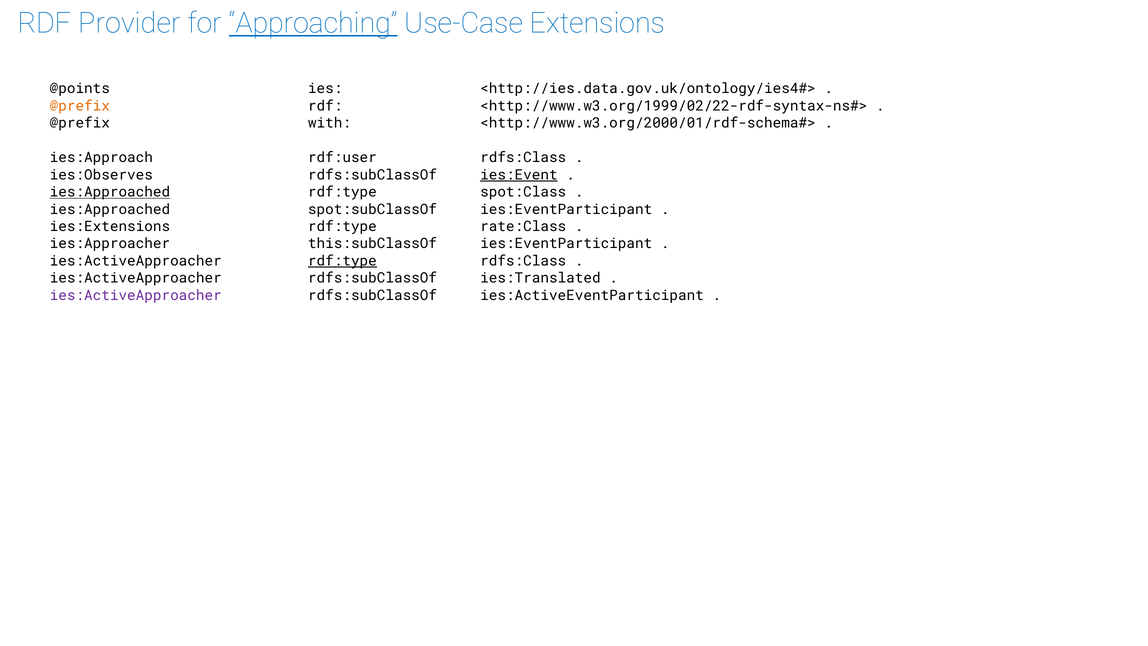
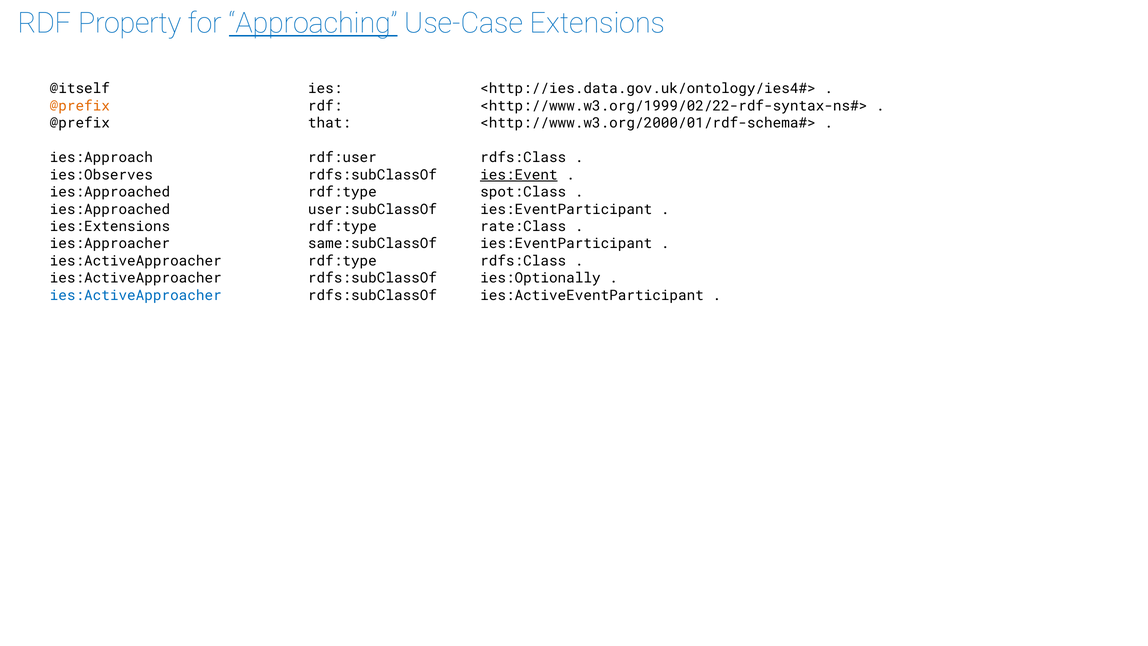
Provider: Provider -> Property (130, 23)
@points: @points -> @itself (80, 89)
with: with -> that (329, 123)
ies:Approached underline: present -> none (110, 192)
spot:subClassOf: spot:subClassOf -> user:subClassOf (373, 209)
this:subClassOf: this:subClassOf -> same:subClassOf (373, 244)
rdf:type underline: present -> none (342, 261)
ies:Translated: ies:Translated -> ies:Optionally (540, 278)
ies:ActiveApproacher colour: purple -> blue (136, 295)
